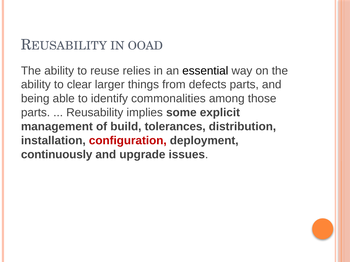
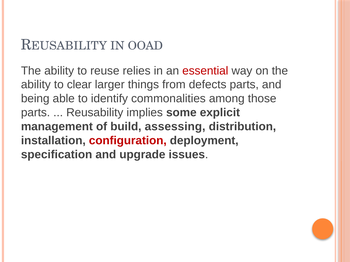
essential colour: black -> red (205, 71)
tolerances: tolerances -> assessing (175, 127)
continuously: continuously -> specification (57, 155)
